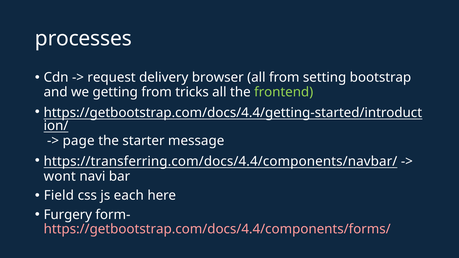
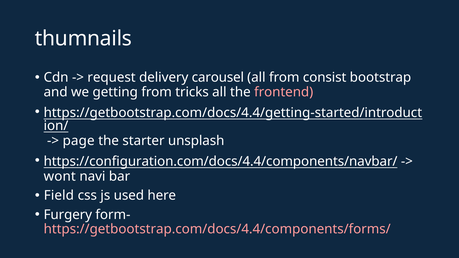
processes: processes -> thumnails (83, 39)
browser: browser -> carousel (218, 78)
setting: setting -> consist (325, 78)
frontend colour: light green -> pink (284, 92)
message: message -> unsplash (196, 141)
https://transferring.com/docs/4.4/components/navbar/: https://transferring.com/docs/4.4/components/navbar/ -> https://configuration.com/docs/4.4/components/navbar/ (221, 162)
each: each -> used (129, 196)
